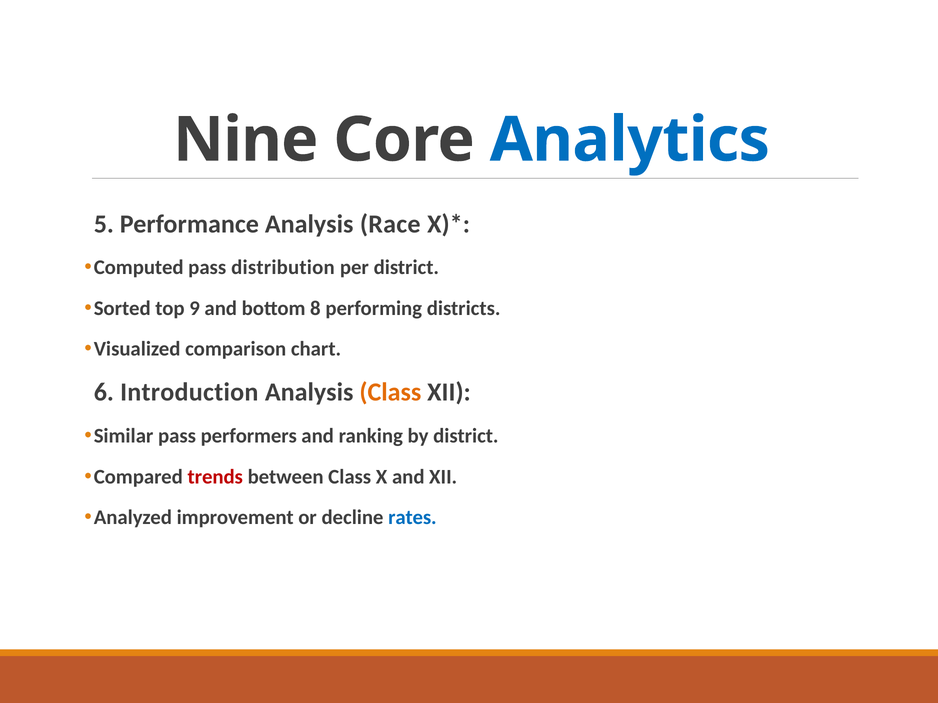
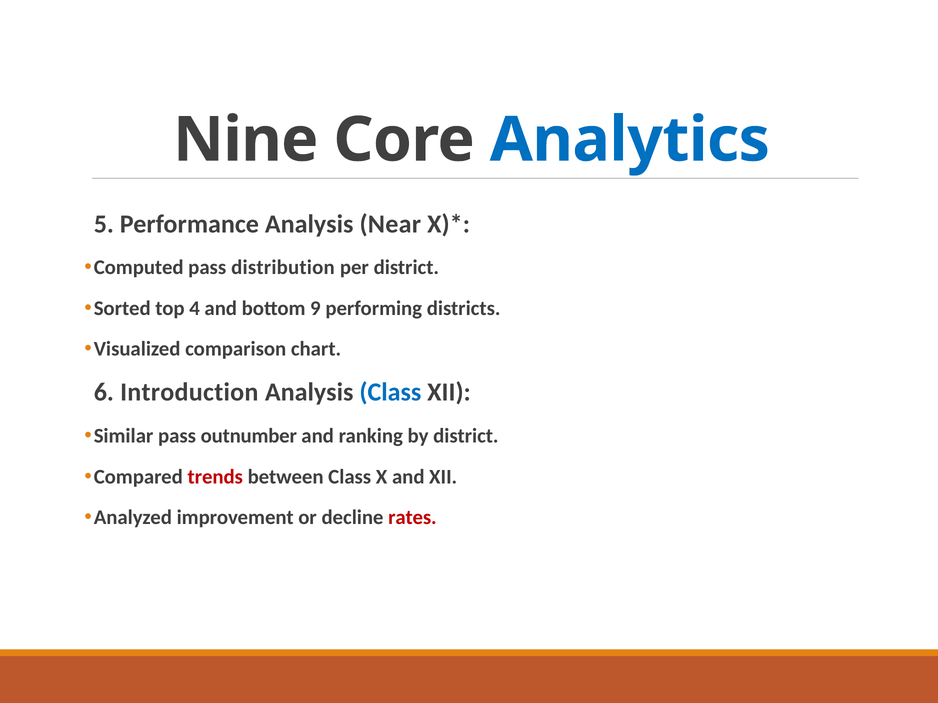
Race: Race -> Near (390, 224)
9: 9 -> 4 (195, 308)
8: 8 -> 9 (315, 308)
Class colour: orange -> blue (390, 393)
performers: performers -> outnumber (249, 436)
rates colour: blue -> red (412, 518)
